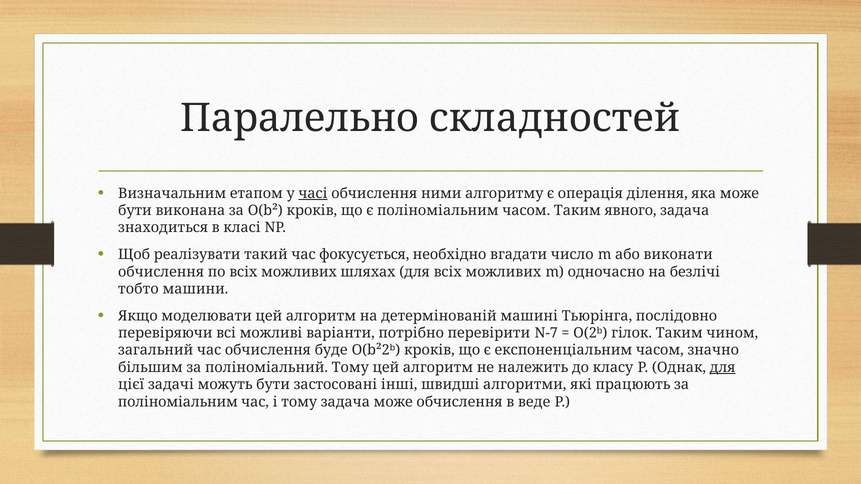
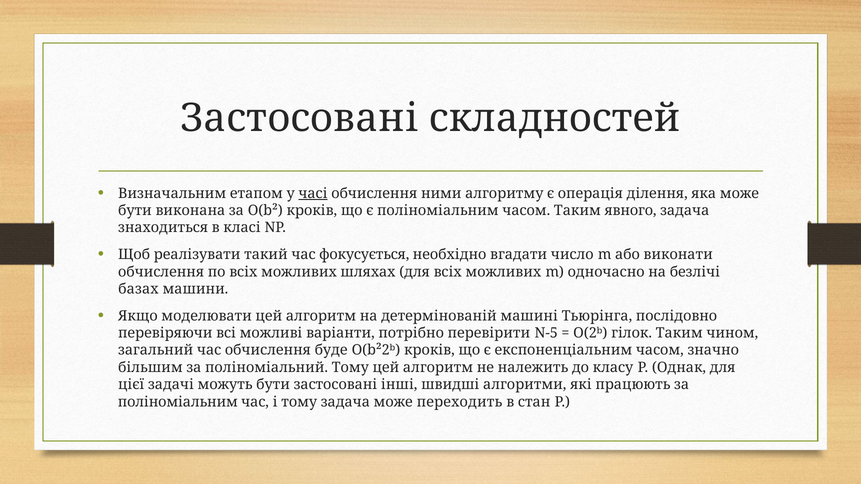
Паралельно: Паралельно -> Застосовані (299, 118)
тобто: тобто -> базах (138, 289)
N-7: N-7 -> N-5 (546, 333)
для underline: present -> none (723, 368)
може обчислення: обчислення -> переходить (459, 402)
веде: веде -> стан (534, 402)
